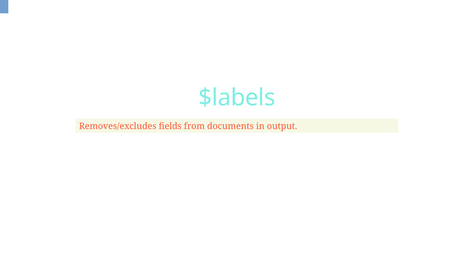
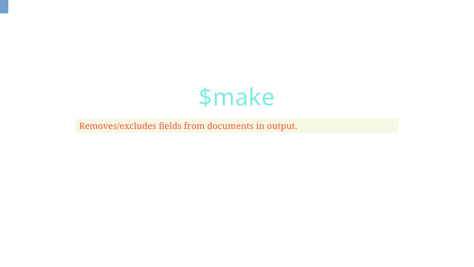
$labels: $labels -> $make (237, 98)
